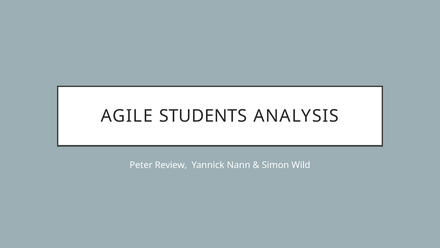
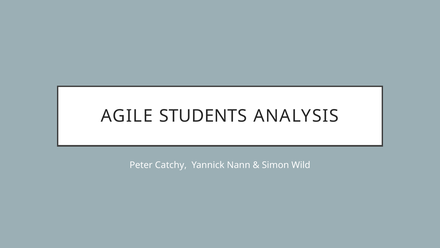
Review: Review -> Catchy (171, 165)
